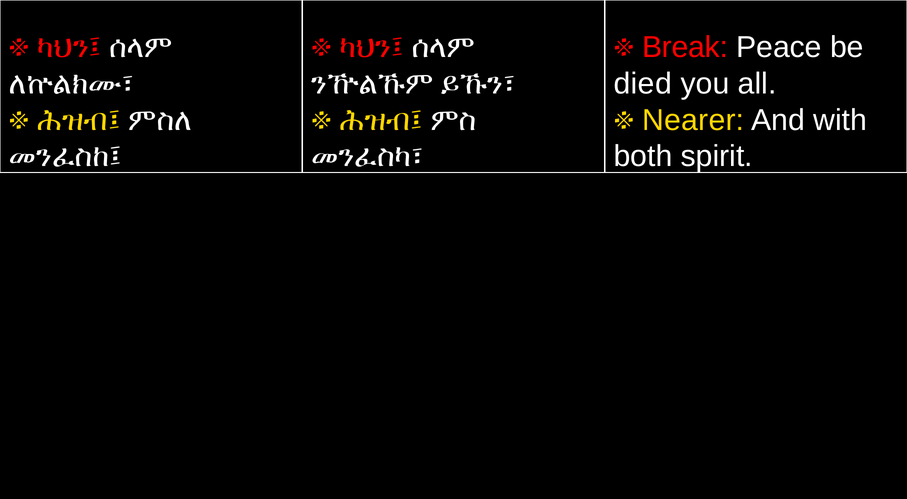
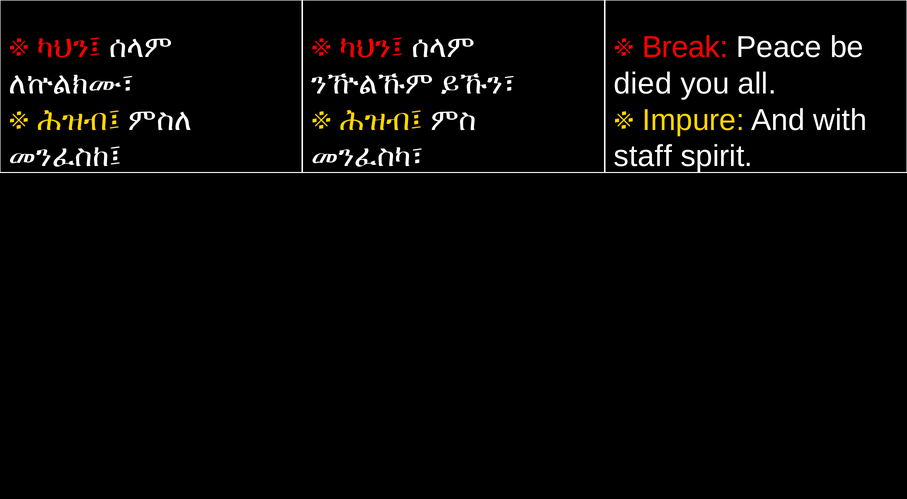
Nearer: Nearer -> Impure (693, 120)
both: both -> staff (643, 156)
